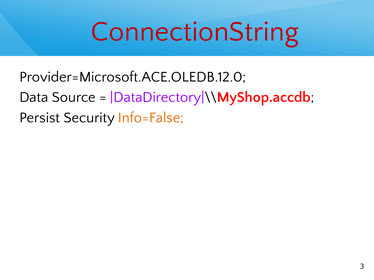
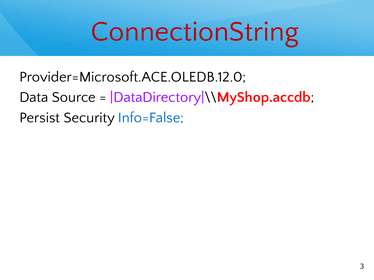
Info=False colour: orange -> blue (151, 118)
